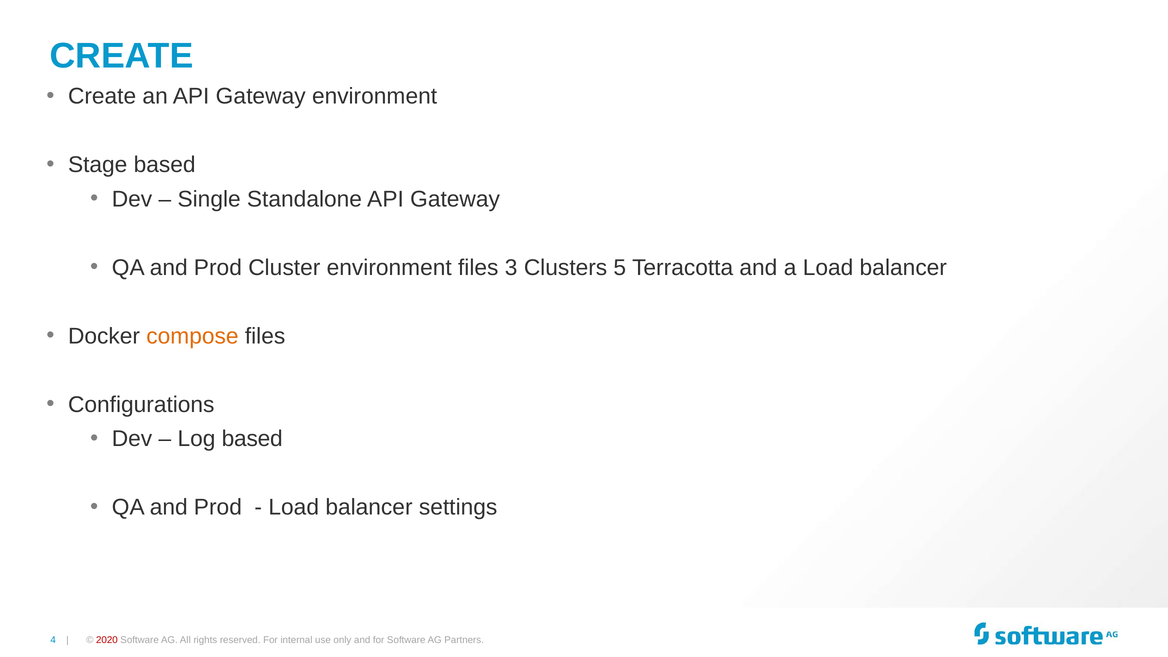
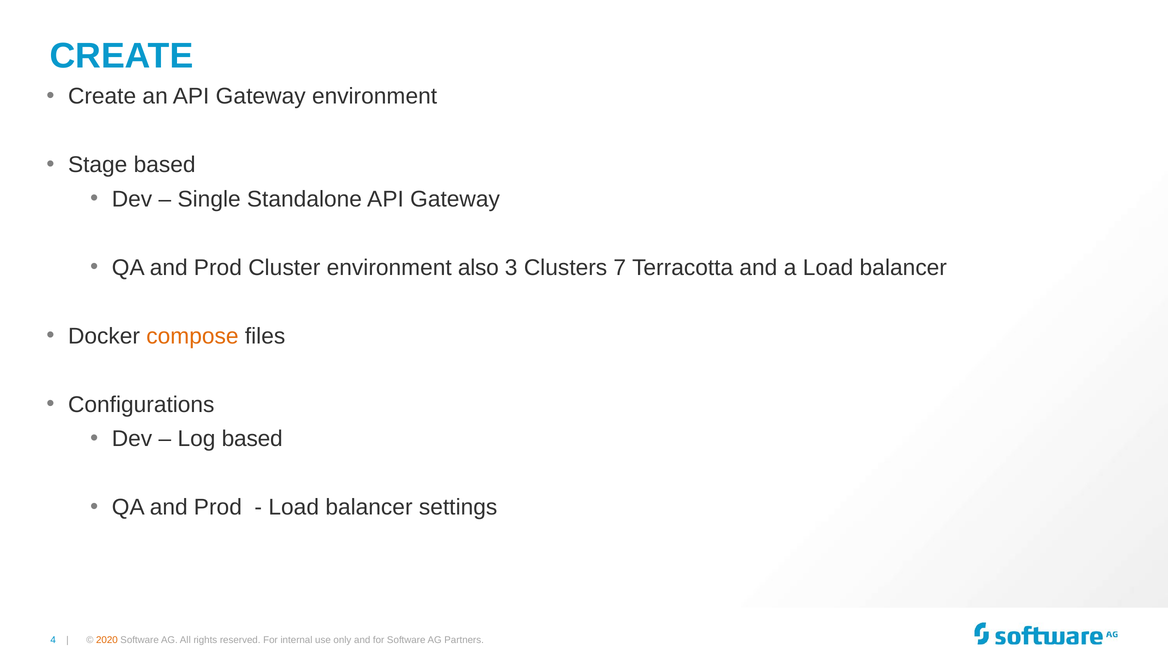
environment files: files -> also (478, 268)
5: 5 -> 7 (620, 268)
2020 colour: red -> orange (107, 640)
